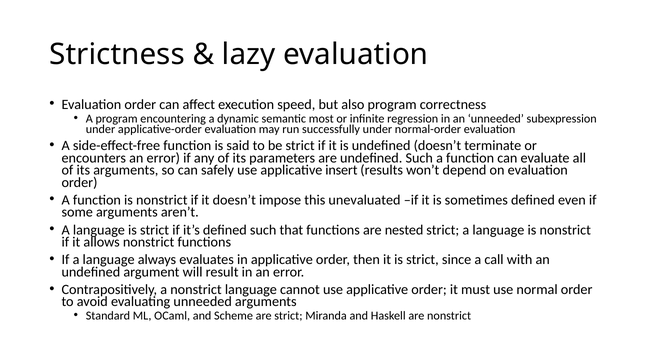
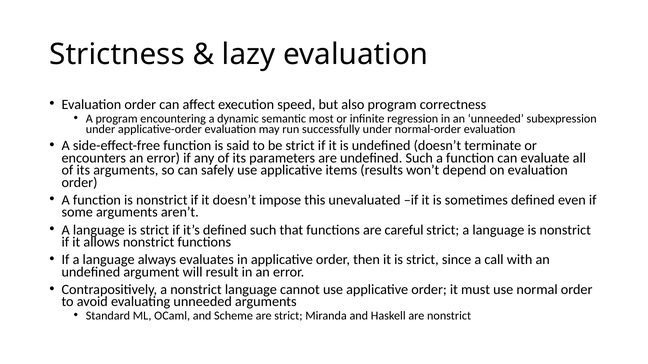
insert: insert -> items (341, 170)
nested: nested -> careful (404, 230)
